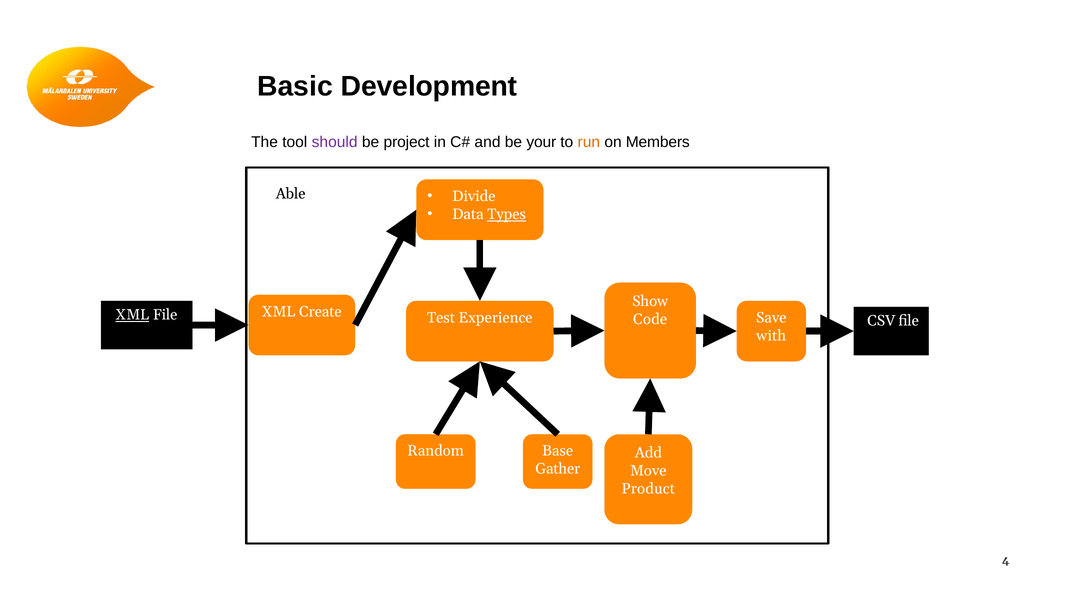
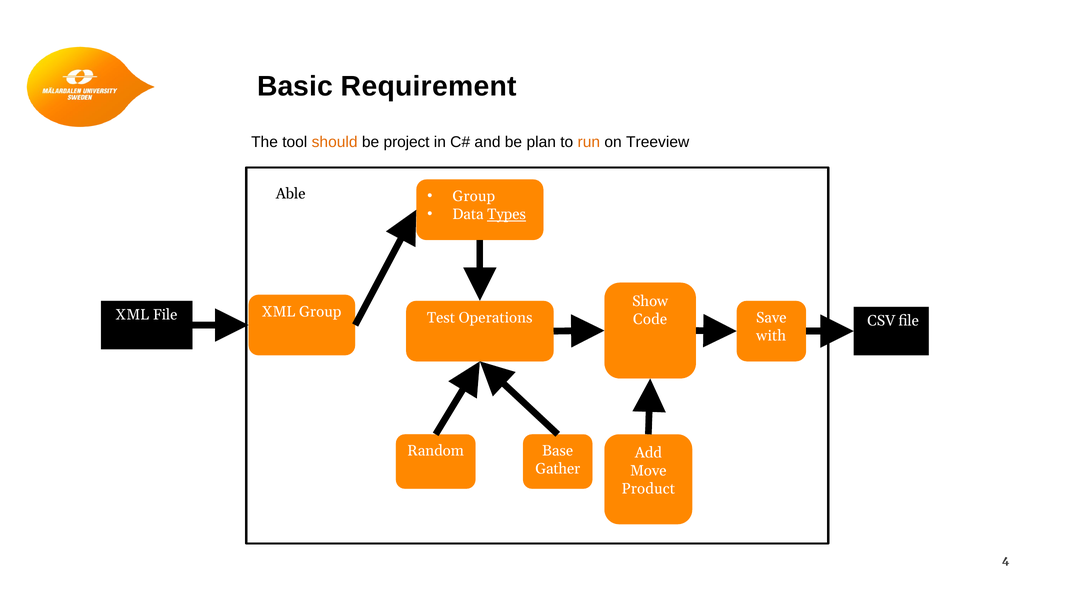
Development: Development -> Requirement (429, 87)
should colour: purple -> orange (335, 142)
your: your -> plan (541, 142)
Members: Members -> Treeview (658, 142)
Divide: Divide -> Group (474, 196)
XML underline: present -> none (132, 315)
XML Create: Create -> Group (320, 312)
Experience: Experience -> Operations (496, 318)
